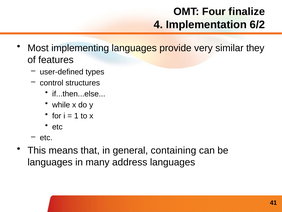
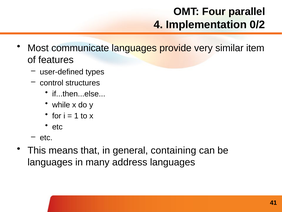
finalize: finalize -> parallel (247, 12)
6/2: 6/2 -> 0/2 (257, 25)
implementing: implementing -> communicate (80, 48)
they: they -> item (255, 48)
